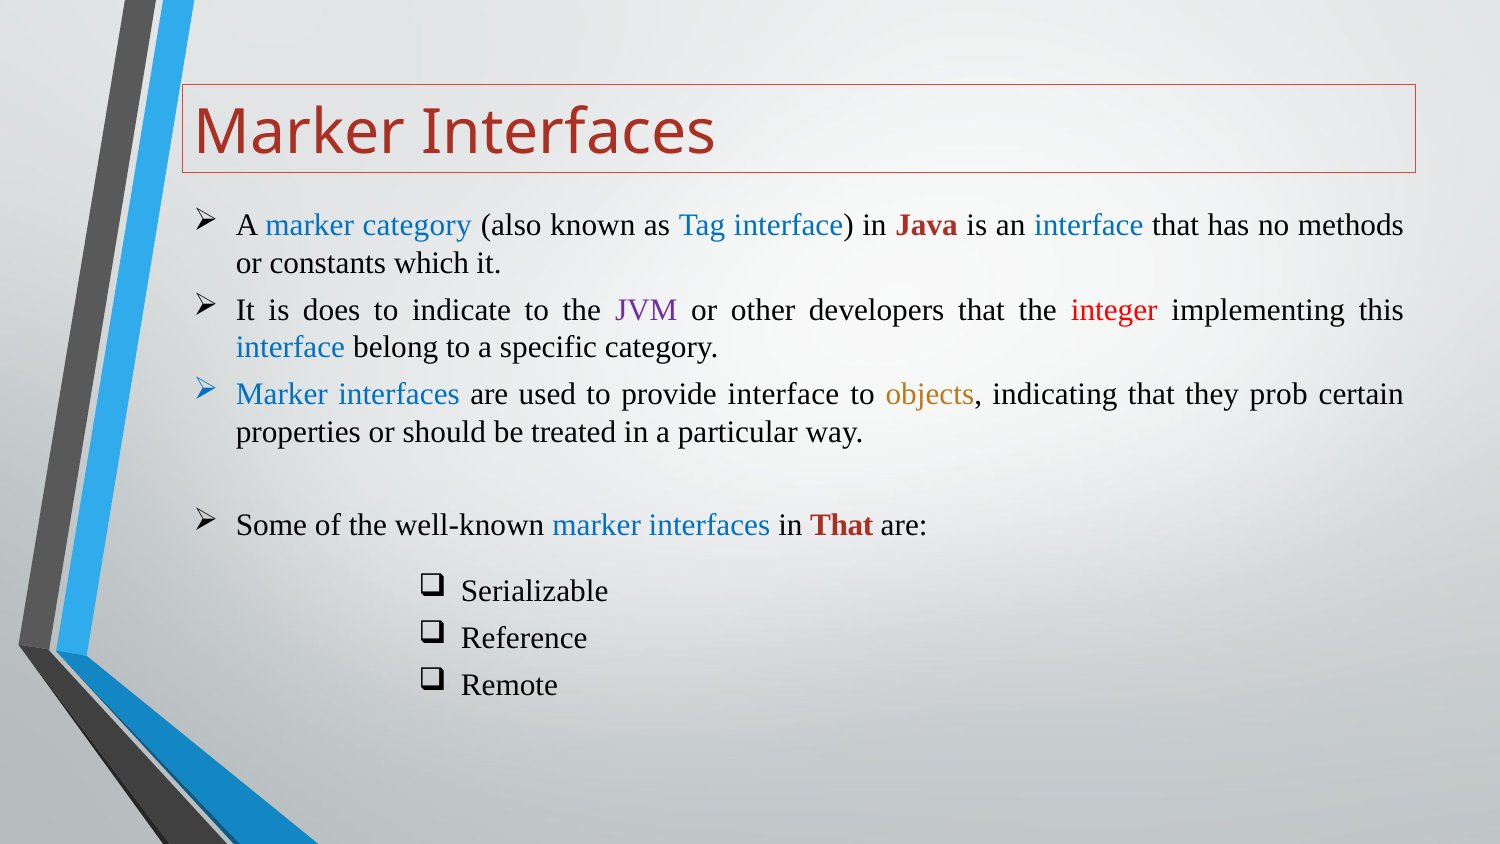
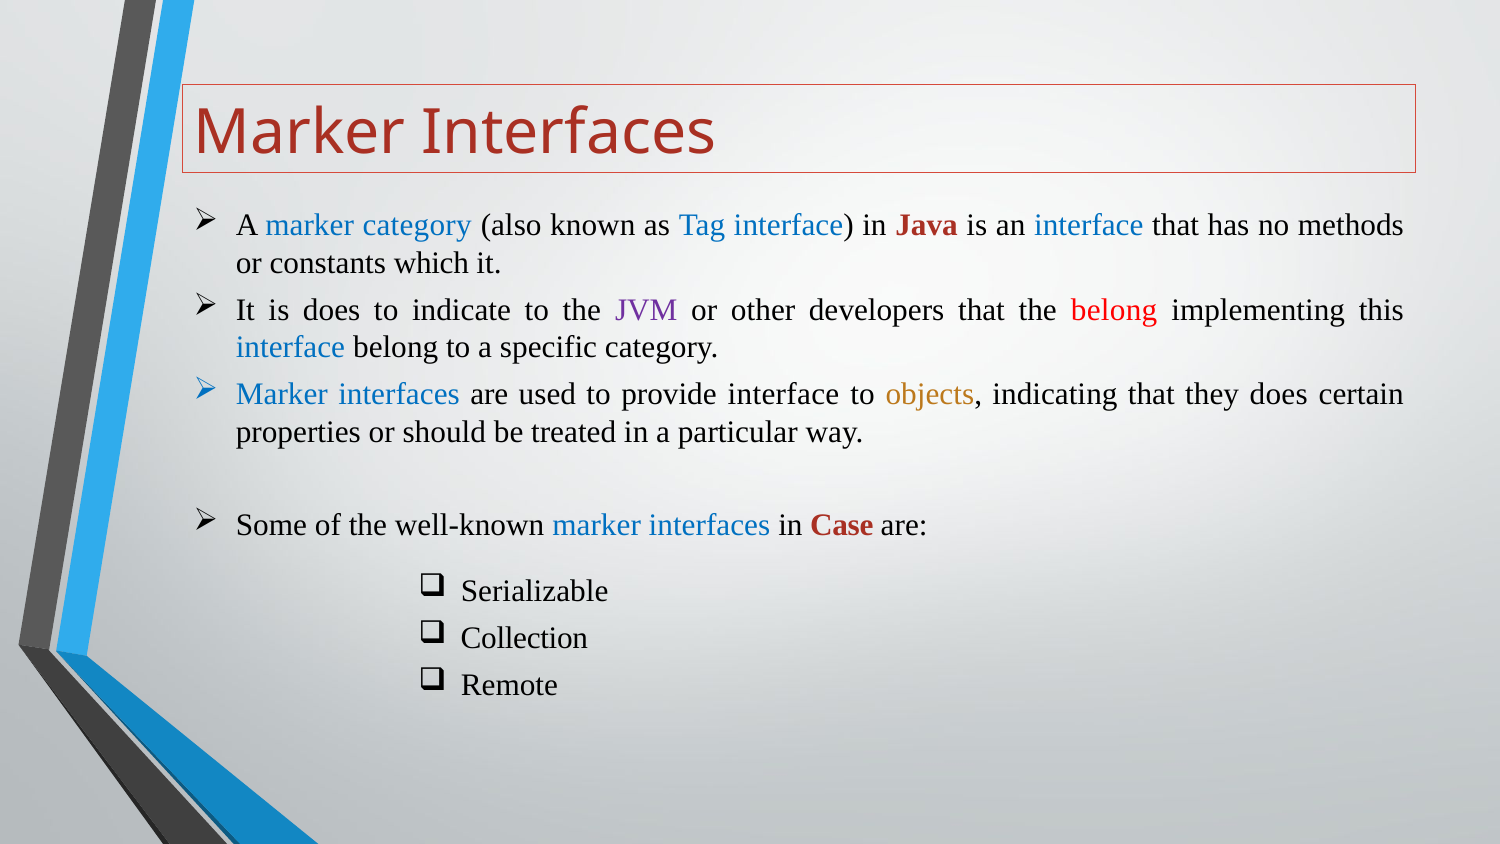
the integer: integer -> belong (1114, 310)
they prob: prob -> does (1279, 394)
in That: That -> Case (842, 525)
Reference: Reference -> Collection (524, 638)
